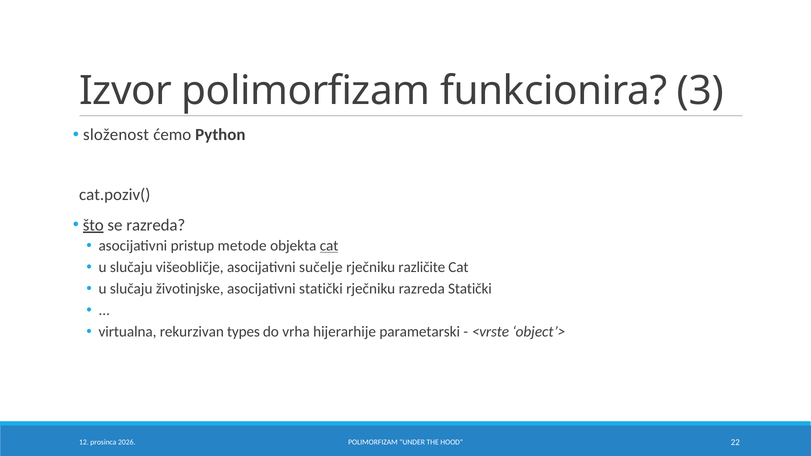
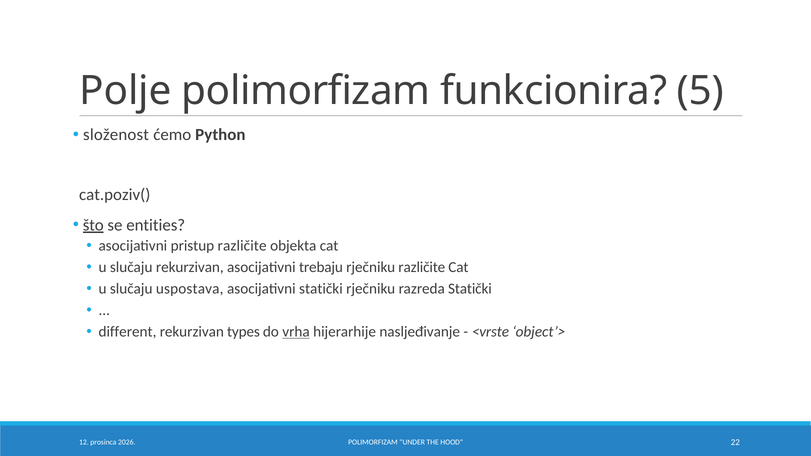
Izvor: Izvor -> Polje (125, 91)
3: 3 -> 5 (700, 91)
se razreda: razreda -> entities (156, 225)
pristup metode: metode -> različite (242, 246)
cat underline: present -> none (329, 246)
slučaju višeobličje: višeobličje -> rekurzivan (190, 267)
sučelje: sučelje -> trebaju (321, 267)
životinjske: životinjske -> uspostava (190, 289)
virtualna: virtualna -> different (127, 332)
vrha underline: none -> present (296, 332)
parametarski: parametarski -> nasljeđivanje (420, 332)
